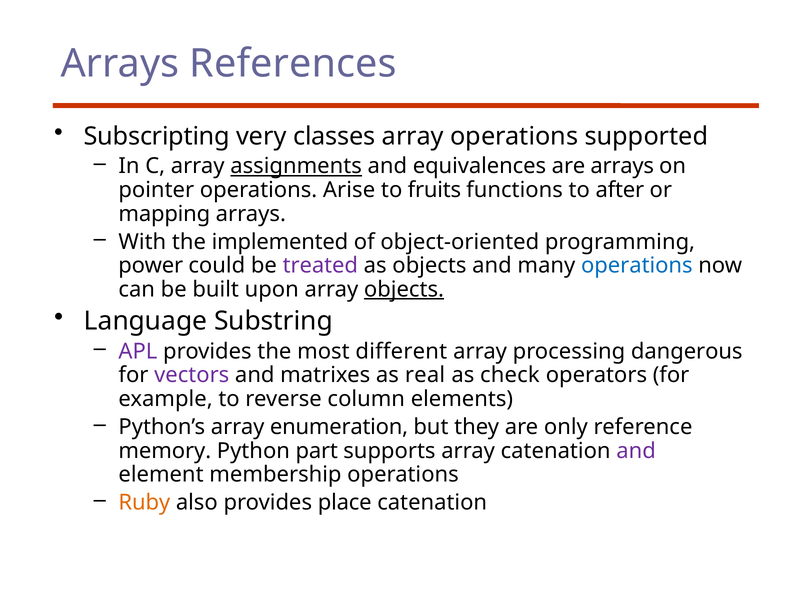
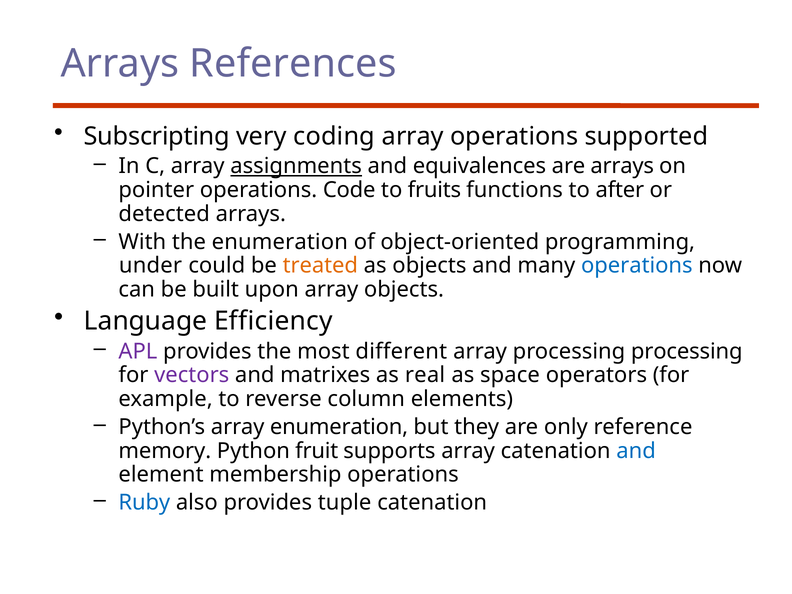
classes: classes -> coding (334, 136)
Arise: Arise -> Code (349, 190)
mapping: mapping -> detected (164, 214)
the implemented: implemented -> enumeration (280, 242)
power: power -> under (150, 266)
treated colour: purple -> orange (320, 266)
objects underline: present -> none (404, 289)
Substring: Substring -> Efficiency (273, 321)
processing dangerous: dangerous -> processing (687, 351)
check: check -> space (510, 375)
part: part -> fruit (317, 451)
and colour: purple -> blue (636, 451)
Ruby colour: orange -> blue (144, 503)
place: place -> tuple (345, 503)
